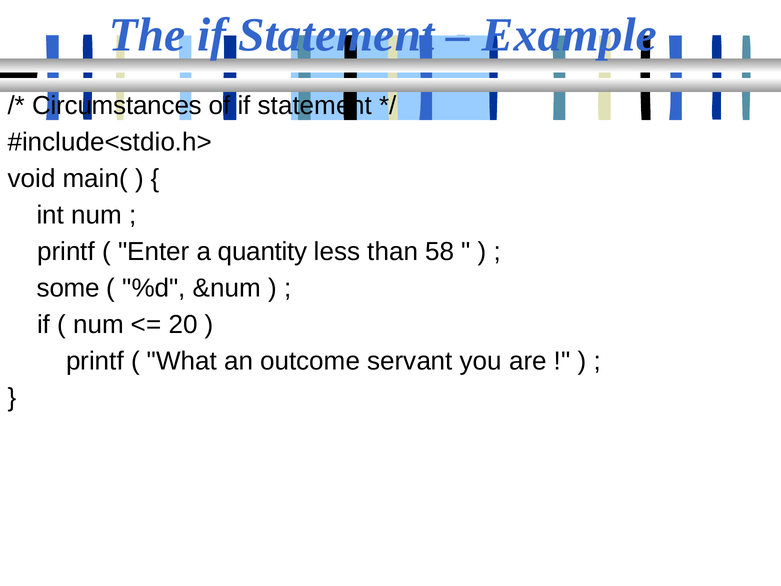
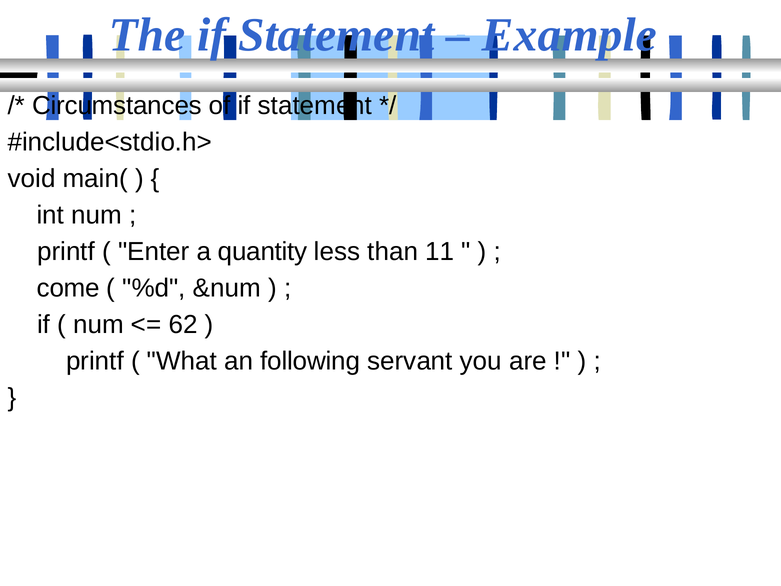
58: 58 -> 11 (440, 252)
some: some -> come (68, 288)
20: 20 -> 62 (183, 324)
outcome: outcome -> following (310, 361)
